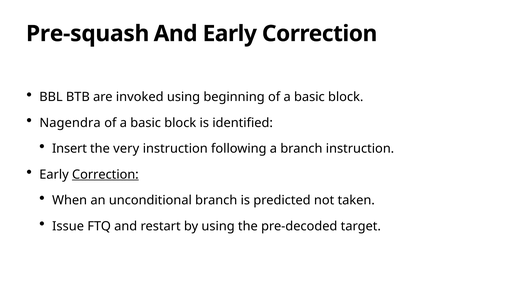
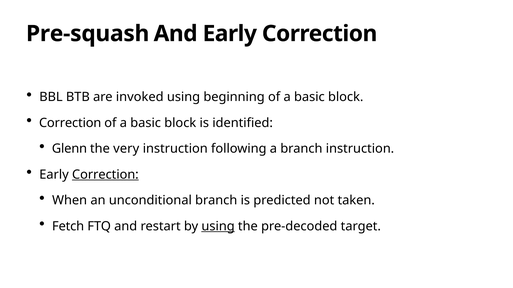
Nagendra: Nagendra -> Correction (70, 123)
Insert: Insert -> Glenn (69, 149)
Issue: Issue -> Fetch (68, 227)
using underline: none -> present (218, 227)
